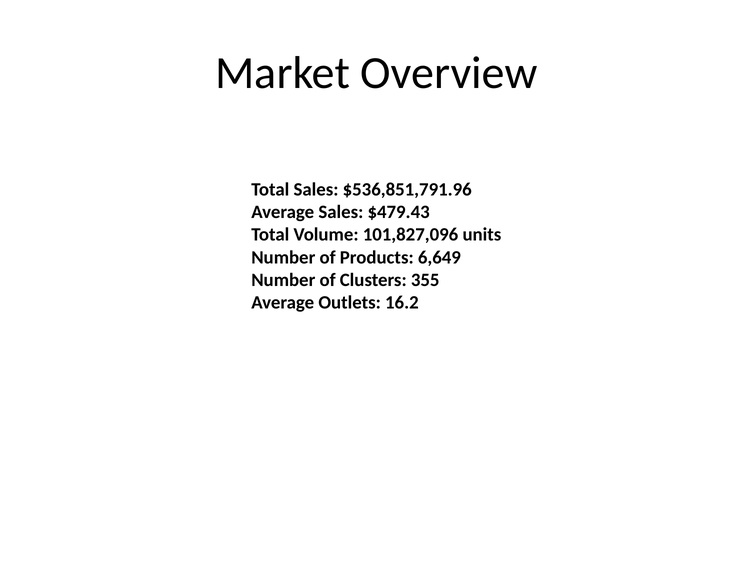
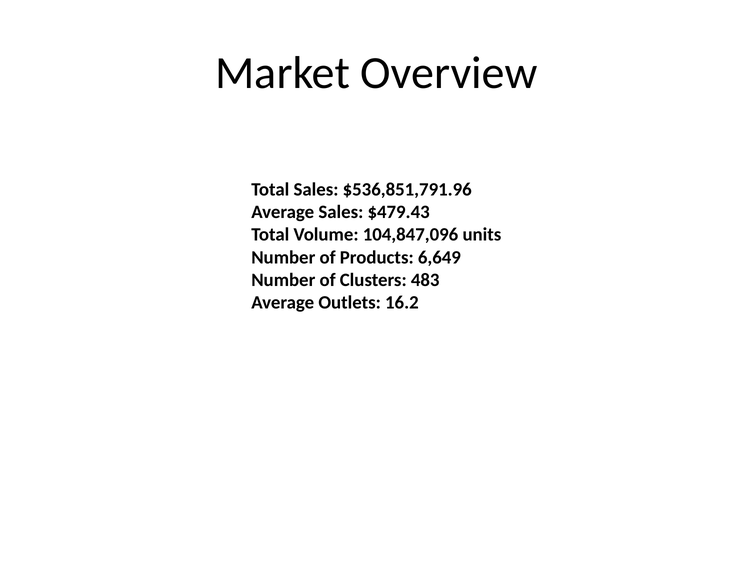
101,827,096: 101,827,096 -> 104,847,096 (411, 235)
355: 355 -> 483 (425, 280)
